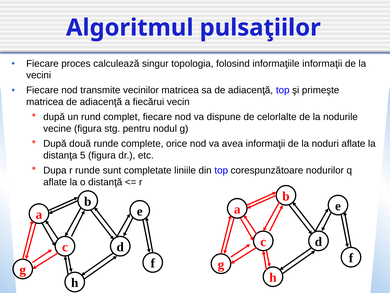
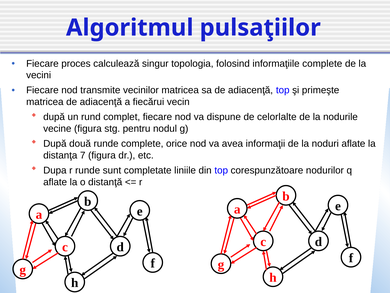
informaţiile informaţii: informaţii -> complete (322, 63)
5: 5 -> 7 (83, 155)
